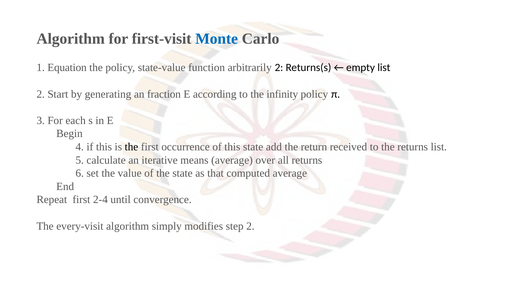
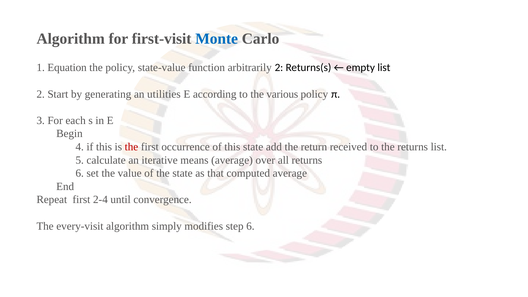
fraction: fraction -> utilities (164, 94)
infinity: infinity -> various (282, 94)
the colour: black -> red (131, 147)
step 2: 2 -> 6 (250, 226)
